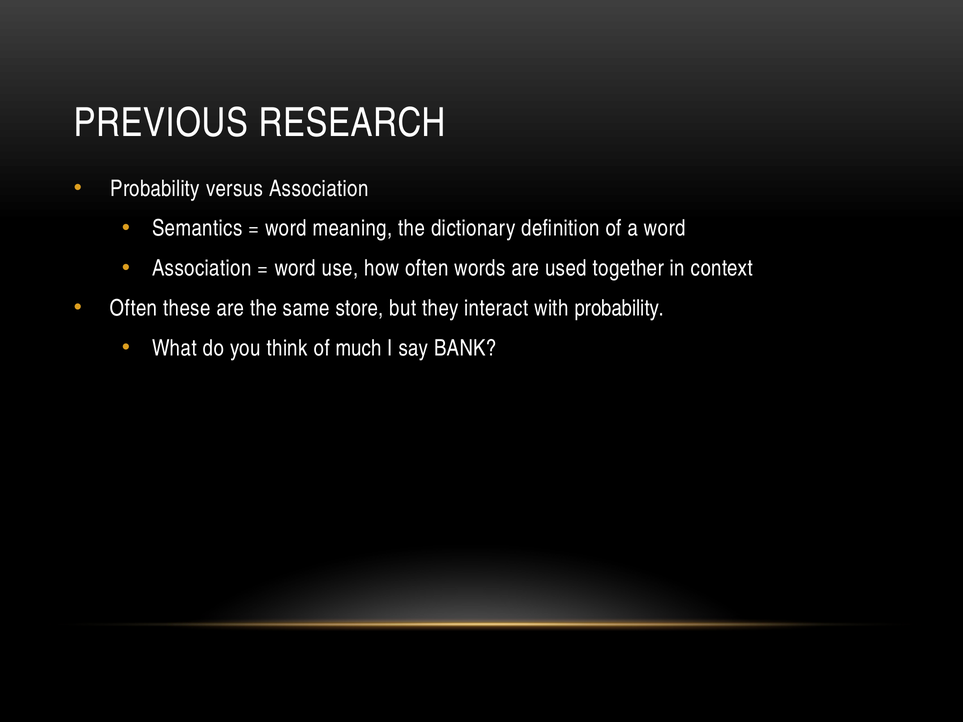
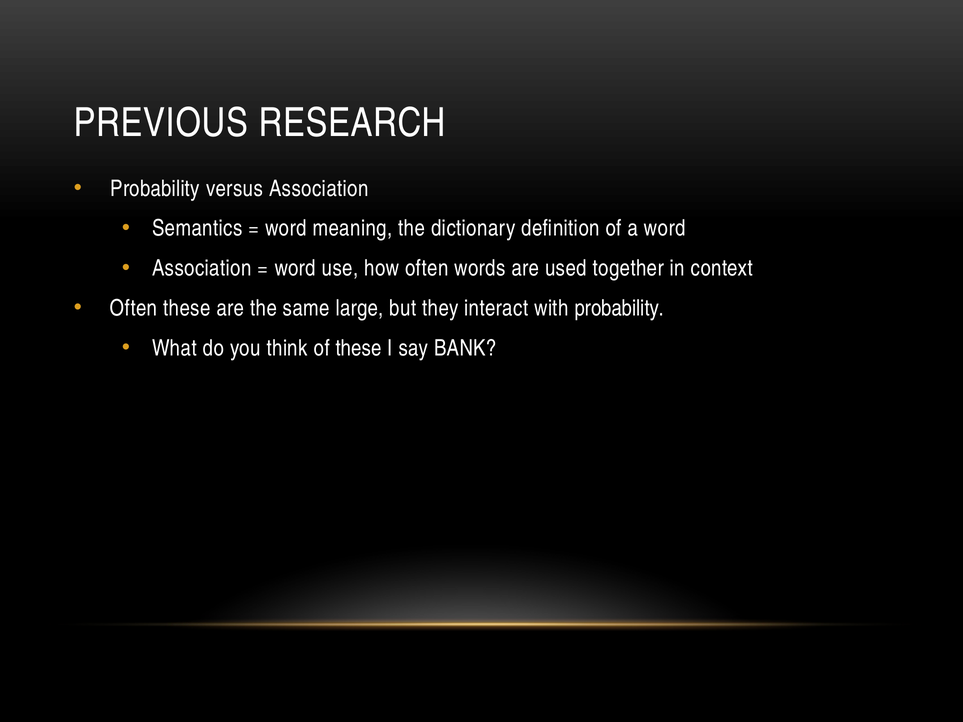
store: store -> large (360, 308)
of much: much -> these (359, 348)
